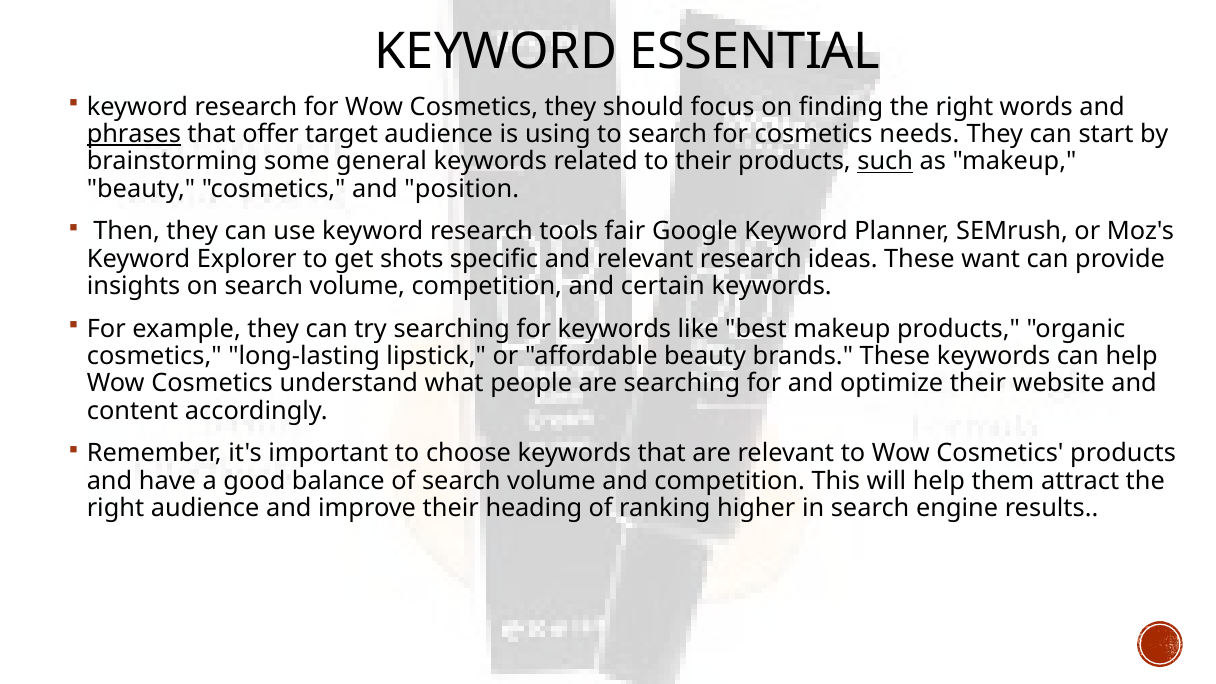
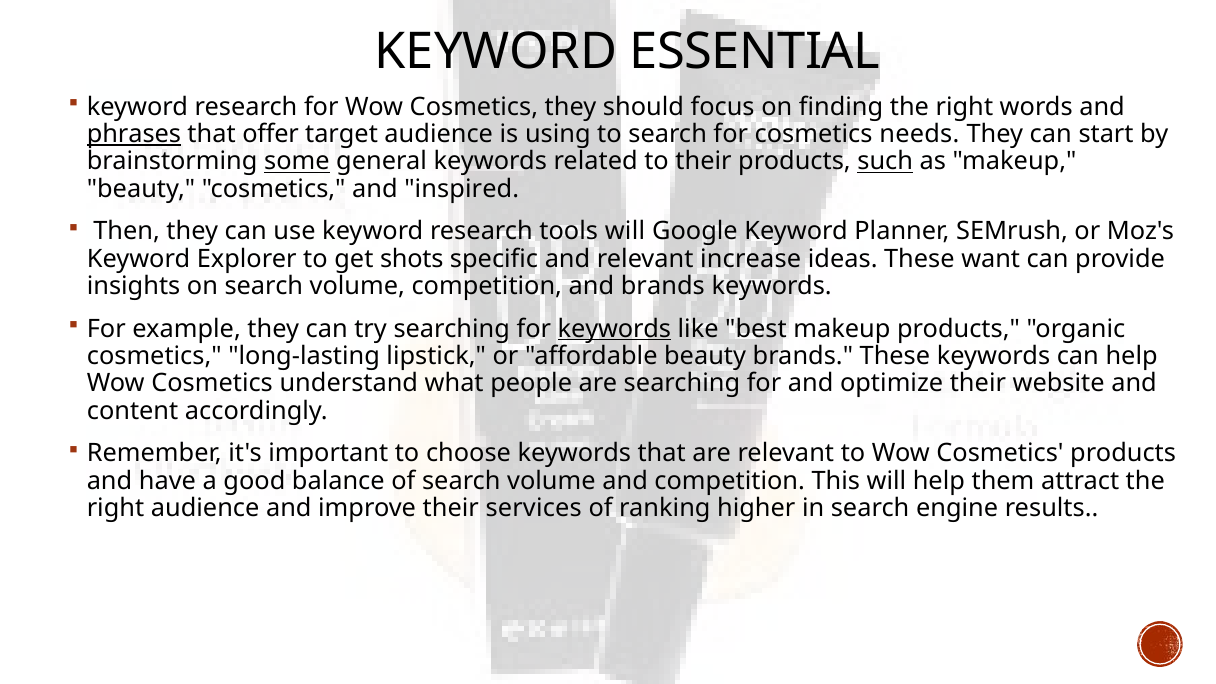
some underline: none -> present (297, 161)
position: position -> inspired (462, 189)
tools fair: fair -> will (625, 231)
relevant research: research -> increase (751, 259)
and certain: certain -> brands (663, 286)
keywords underline: none -> present (614, 329)
heading: heading -> services (534, 508)
